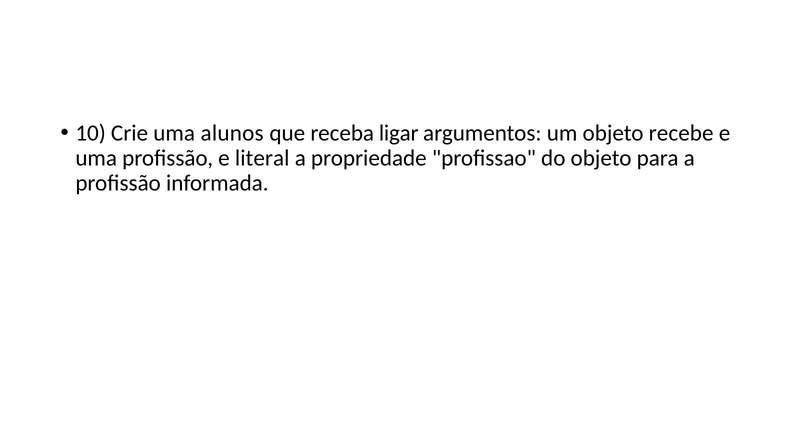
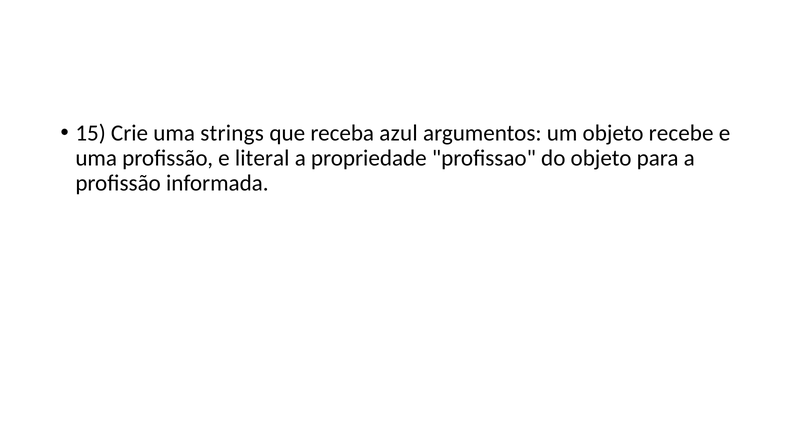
10: 10 -> 15 (91, 133)
alunos: alunos -> strings (232, 133)
ligar: ligar -> azul (398, 133)
